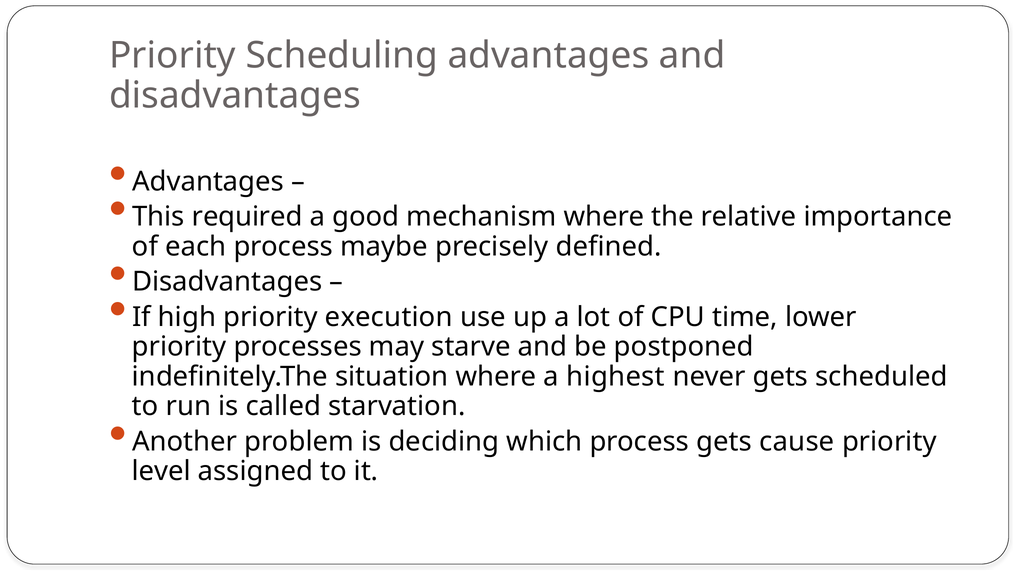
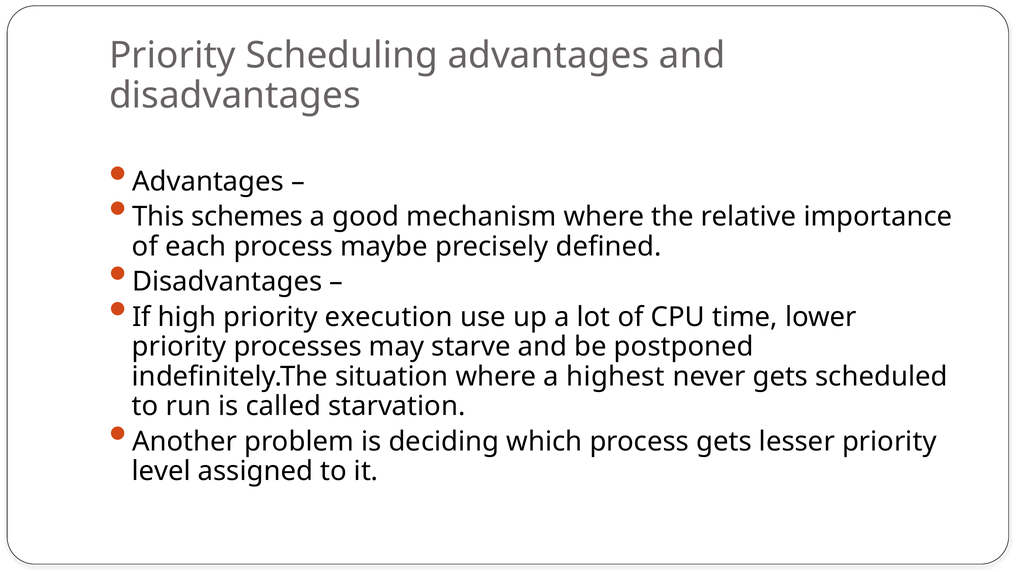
required: required -> schemes (247, 217)
cause: cause -> lesser (797, 441)
